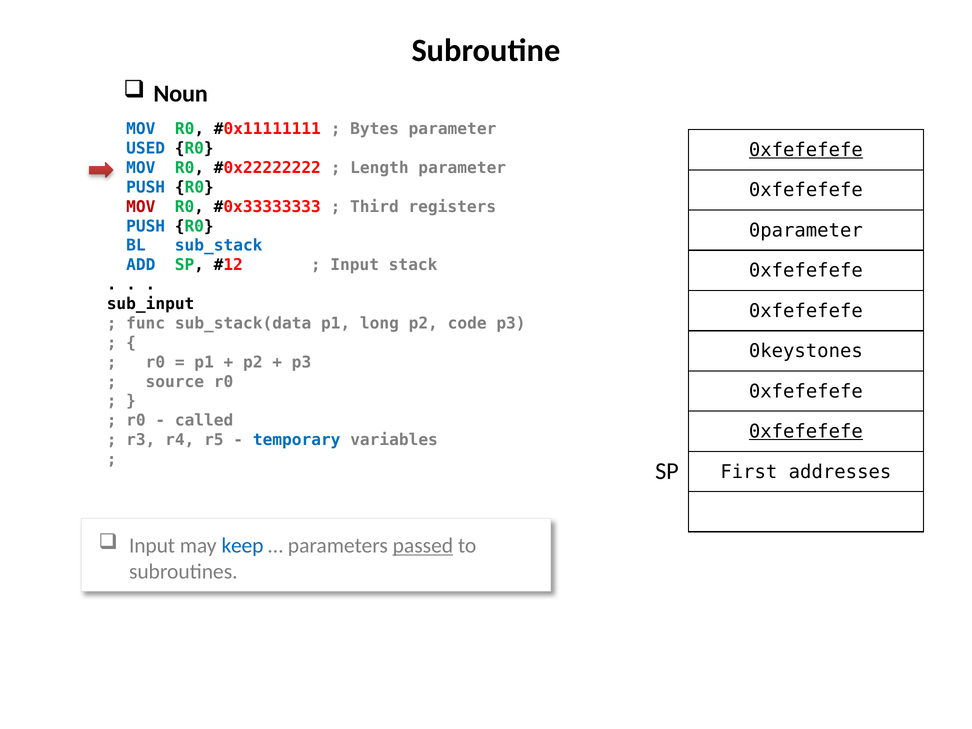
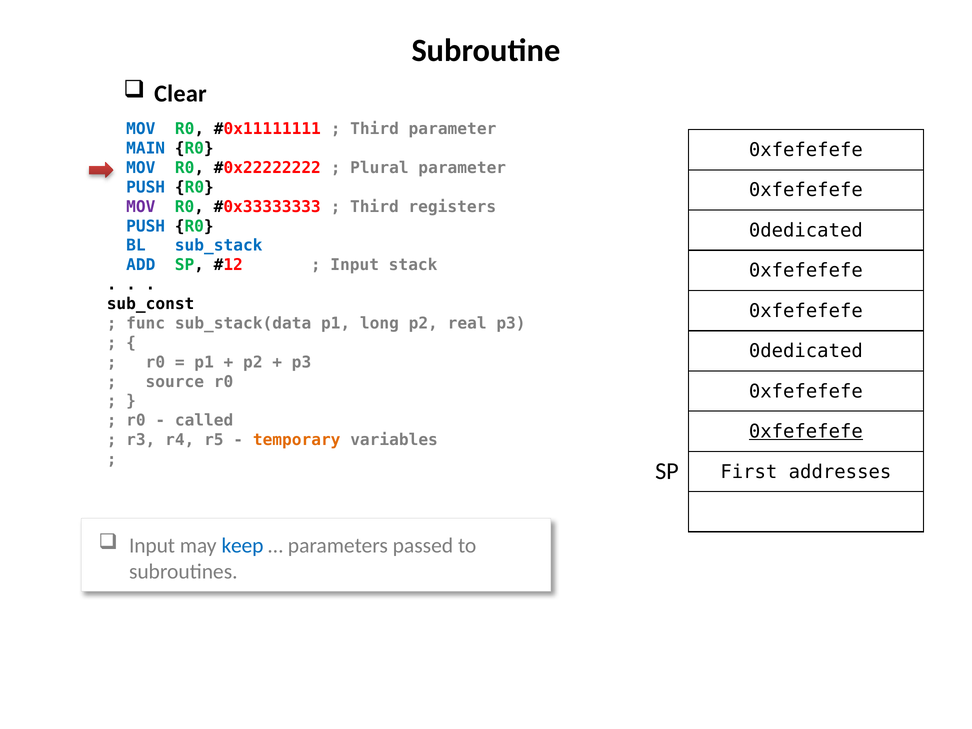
Noun: Noun -> Clear (180, 94)
Bytes: Bytes -> Third (375, 129)
USED: USED -> MAIN (146, 148)
0xfefefefe underline: present -> none (806, 150)
Length: Length -> Plural (379, 168)
MOV colour: red -> purple (141, 207)
0parameter: 0parameter -> 0dedicated (806, 230)
sub_input: sub_input -> sub_const (151, 304)
code: code -> real (467, 323)
0keystones: 0keystones -> 0dedicated (806, 351)
temporary colour: blue -> orange (297, 440)
passed underline: present -> none (423, 546)
